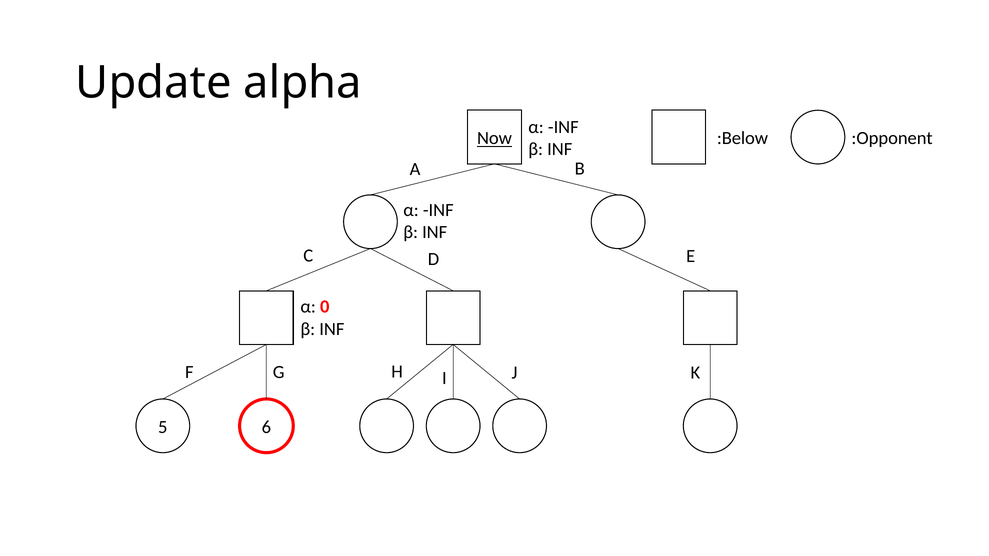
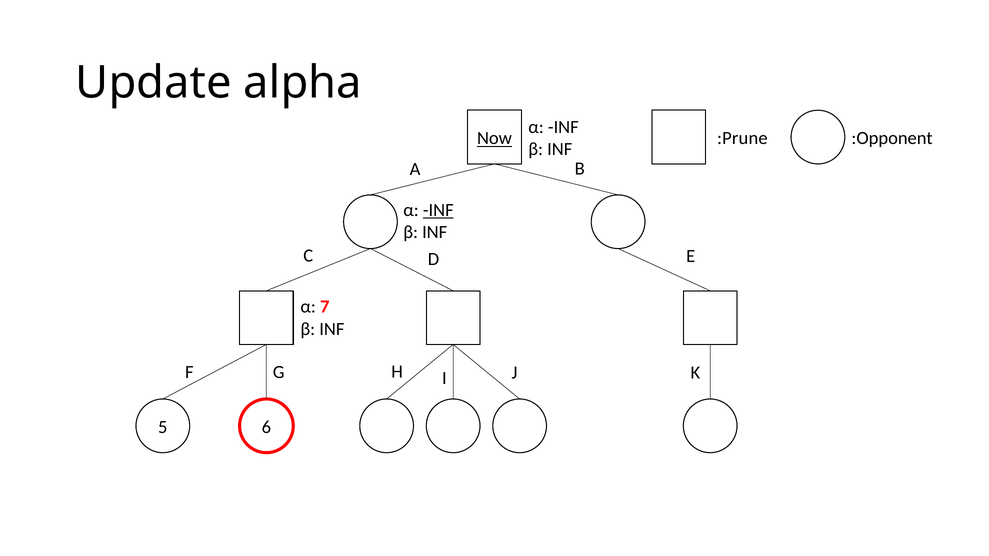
:Below: :Below -> :Prune (742, 138)
INF underline: none -> present (438, 210)
0: 0 -> 7 (325, 307)
